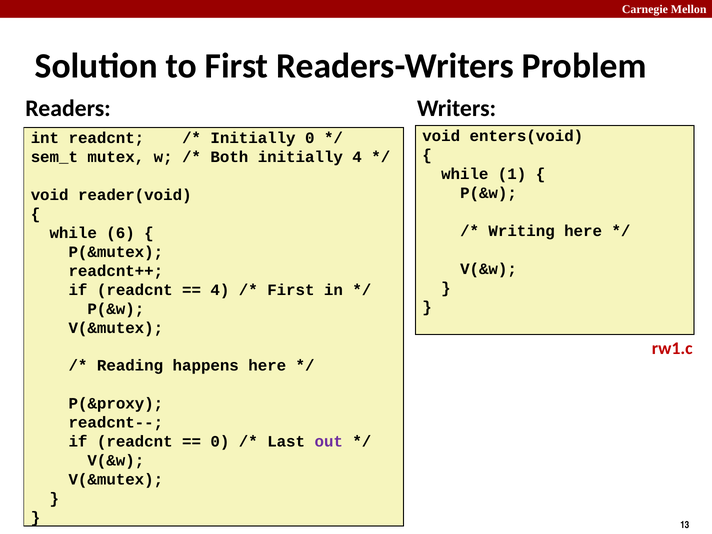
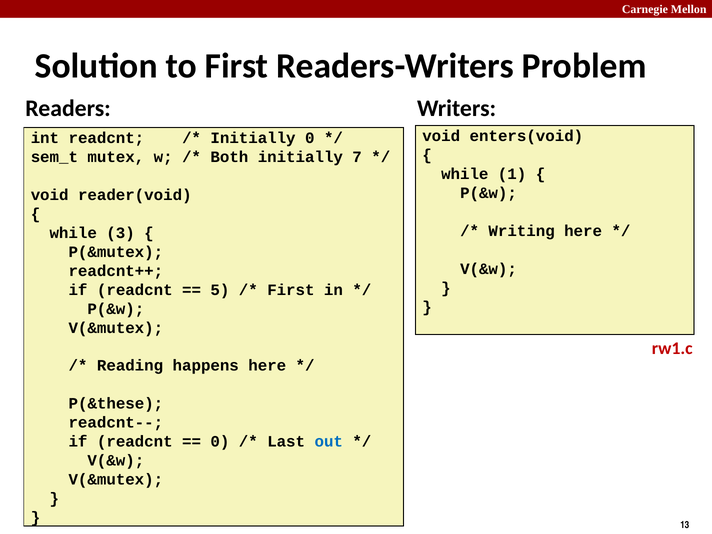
initially 4: 4 -> 7 (357, 157)
6: 6 -> 3 (121, 233)
4: 4 -> 5 (220, 290)
P(&proxy: P(&proxy -> P(&these (116, 404)
out colour: purple -> blue (329, 442)
